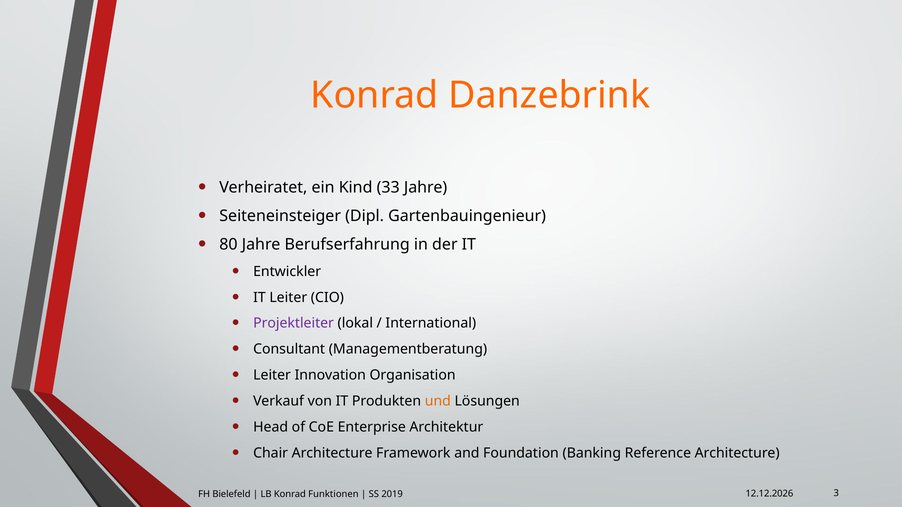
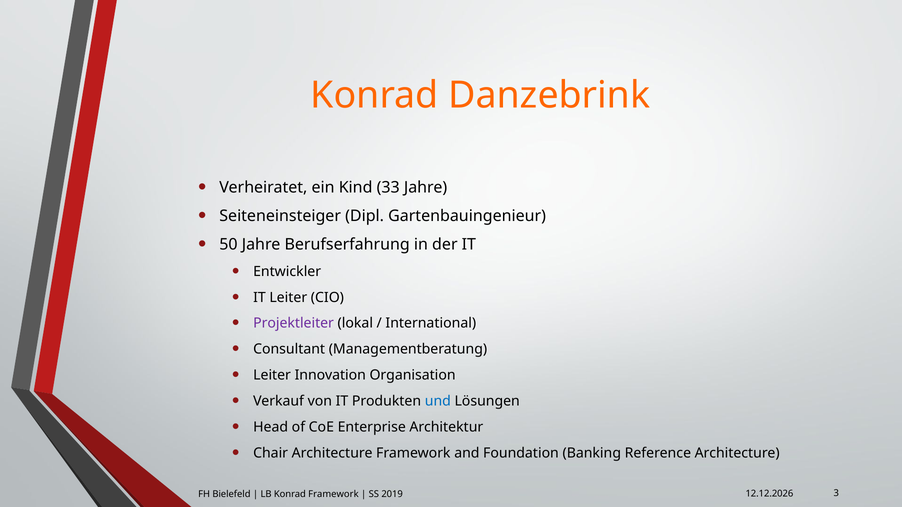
80: 80 -> 50 (228, 245)
und colour: orange -> blue (438, 401)
Konrad Funktionen: Funktionen -> Framework (333, 494)
